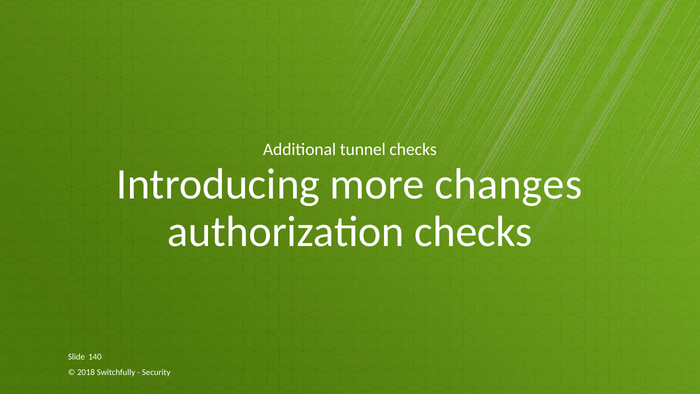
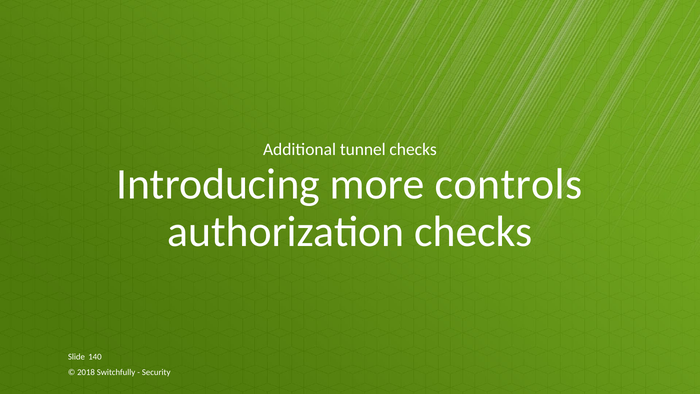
changes: changes -> controls (509, 184)
